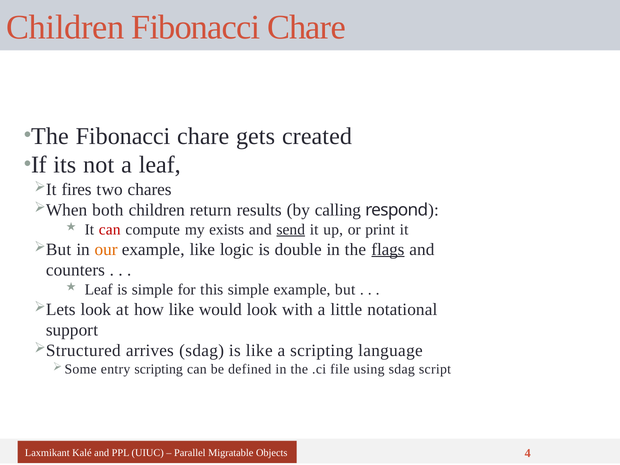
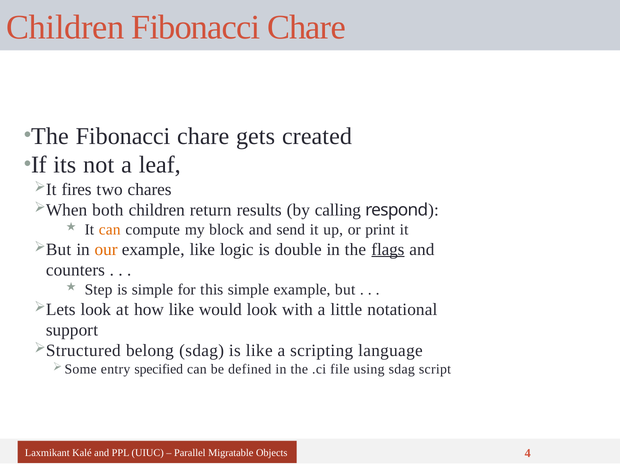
can colour: red -> orange (110, 230)
exists: exists -> block (227, 230)
send underline: present -> none (291, 230)
Leaf: Leaf -> Step (99, 290)
arrives: arrives -> belong (150, 351)
entry scripting: scripting -> specified (159, 369)
